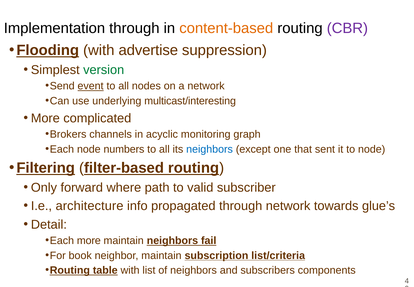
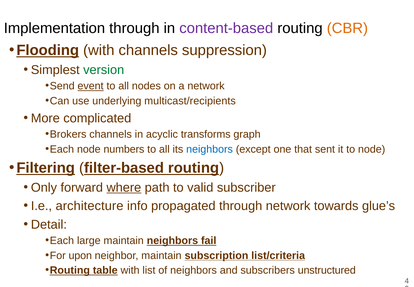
content-based colour: orange -> purple (226, 28)
CBR colour: purple -> orange (347, 28)
with advertise: advertise -> channels (148, 50)
multicast/interesting: multicast/interesting -> multicast/recipients (190, 101)
monitoring: monitoring -> transforms (206, 134)
where underline: none -> present (124, 187)
Each more: more -> large (89, 240)
book: book -> upon (80, 255)
components: components -> unstructured (327, 270)
